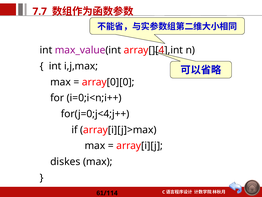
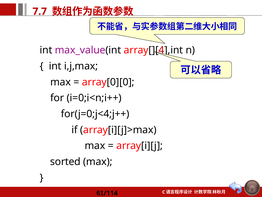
diskes: diskes -> sorted (65, 161)
